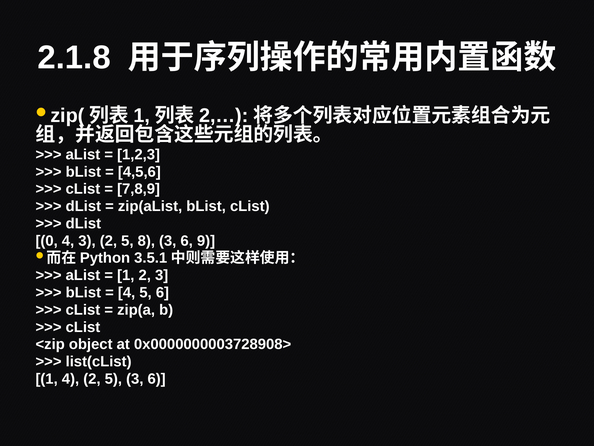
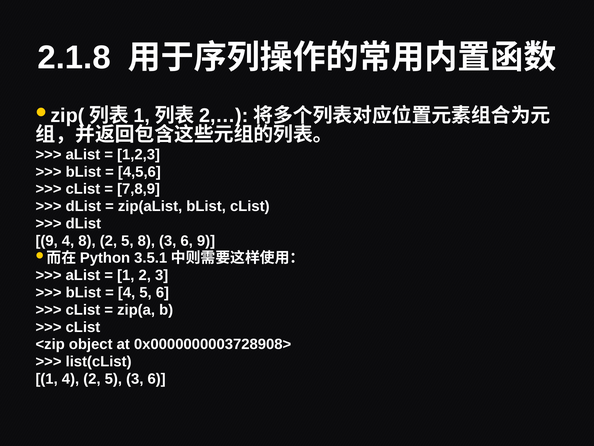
0: 0 -> 9 (47, 241)
4 3: 3 -> 8 (87, 241)
